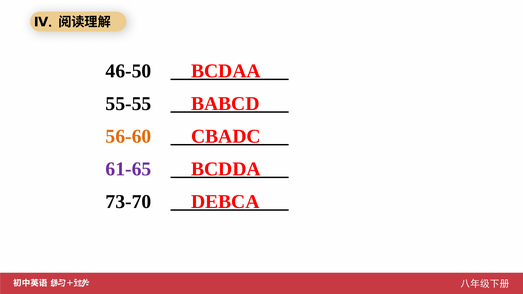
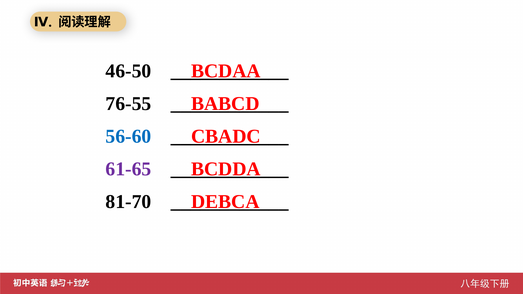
55-55: 55-55 -> 76-55 (128, 104)
56-60 colour: orange -> blue (128, 136)
73-70: 73-70 -> 81-70 (128, 202)
